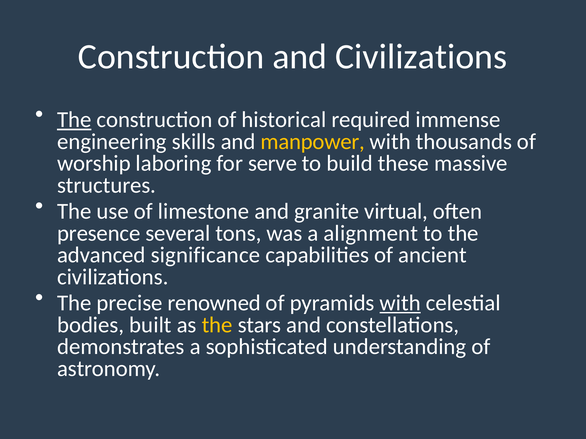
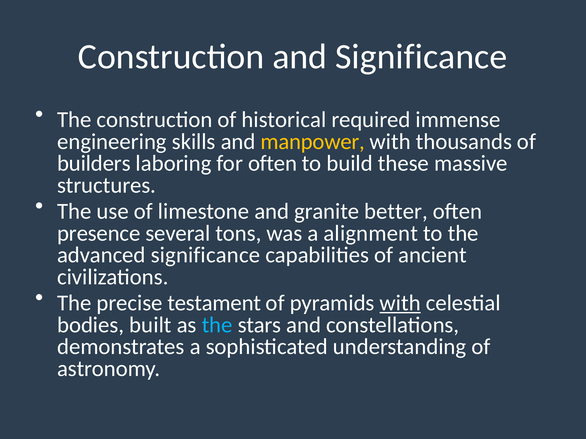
and Civilizations: Civilizations -> Significance (421, 57)
The underline: present -> none (74, 120)
worship: worship -> builders (94, 164)
for serve: serve -> often (273, 164)
virtual: virtual -> better (396, 212)
renowned: renowned -> testament (214, 303)
the colour: yellow -> light blue (217, 325)
